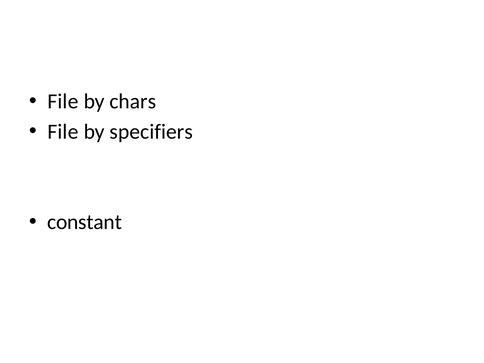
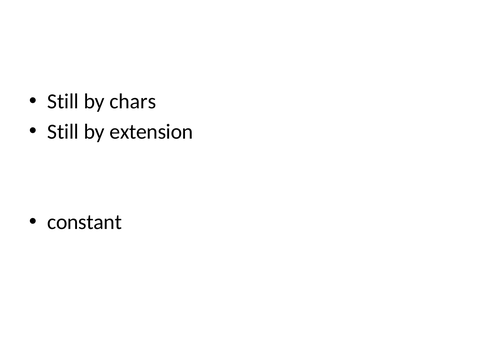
File: File -> Still (63, 102)
File: File -> Still (63, 132)
specifiers: specifiers -> extension (151, 132)
